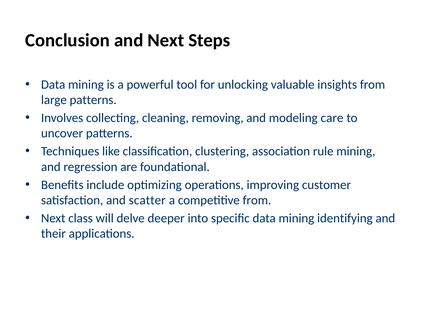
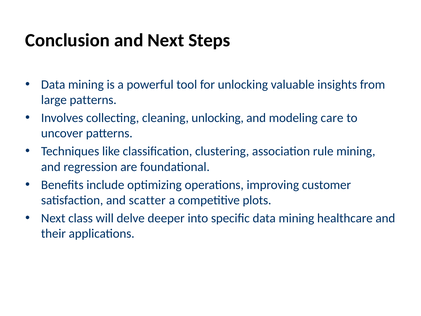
cleaning removing: removing -> unlocking (218, 118)
competitive from: from -> plots (257, 200)
identifying: identifying -> healthcare (345, 218)
